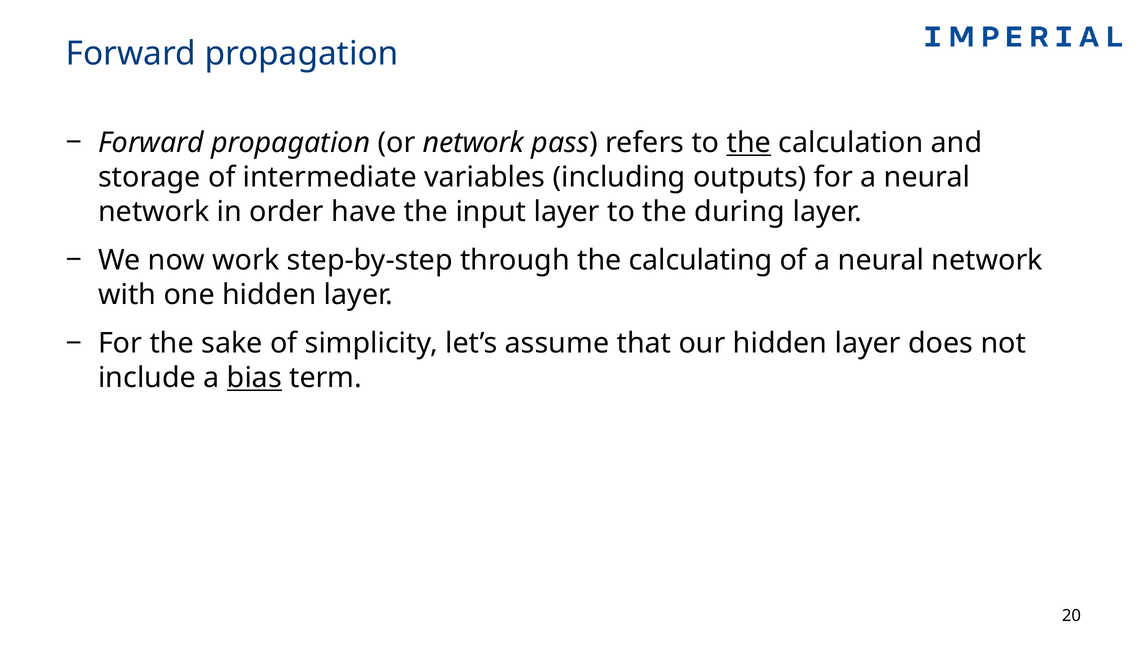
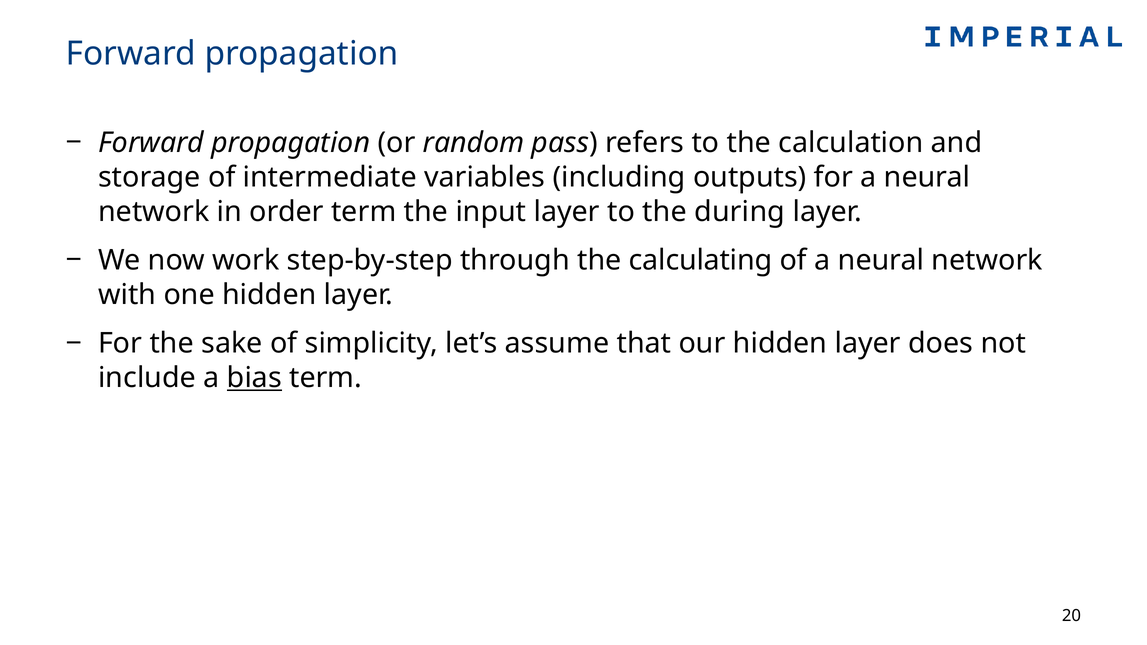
or network: network -> random (474, 143)
the underline: present -> none (749, 143)
order have: have -> term (364, 212)
